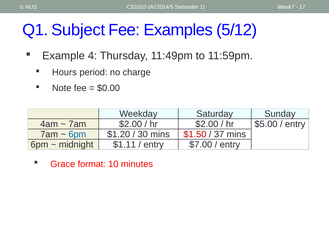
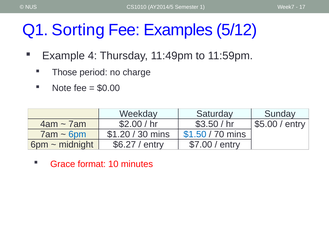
Subject: Subject -> Sorting (78, 30)
Hours: Hours -> Those (65, 72)
hr $2.00: $2.00 -> $3.50 (207, 124)
$1.50 colour: red -> blue (195, 134)
37: 37 -> 70 (219, 134)
$1.11: $1.11 -> $6.27 (124, 144)
